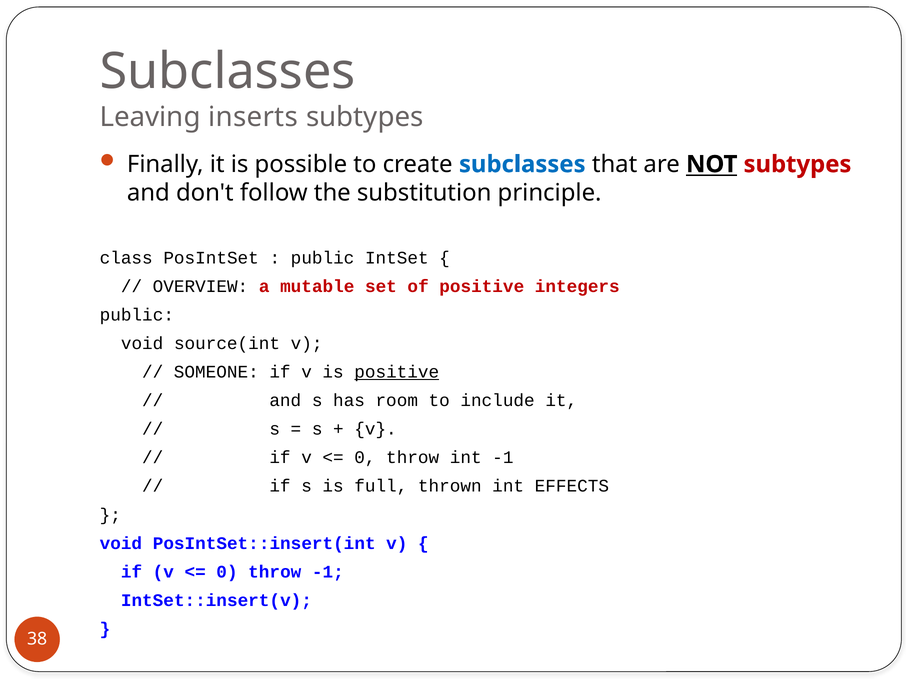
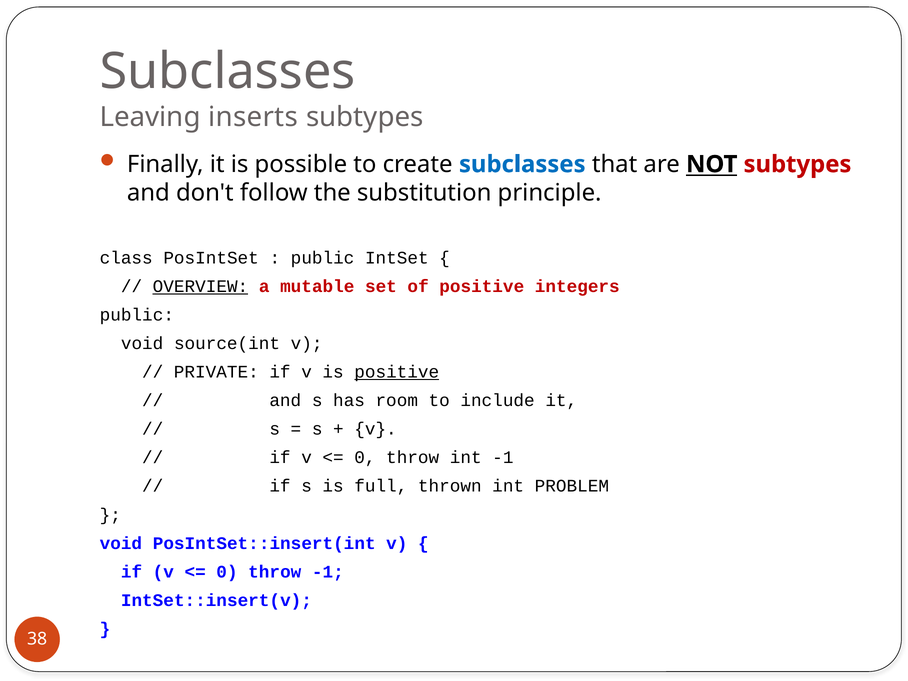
OVERVIEW underline: none -> present (200, 286)
SOMEONE: SOMEONE -> PRIVATE (216, 372)
EFFECTS: EFFECTS -> PROBLEM (572, 486)
